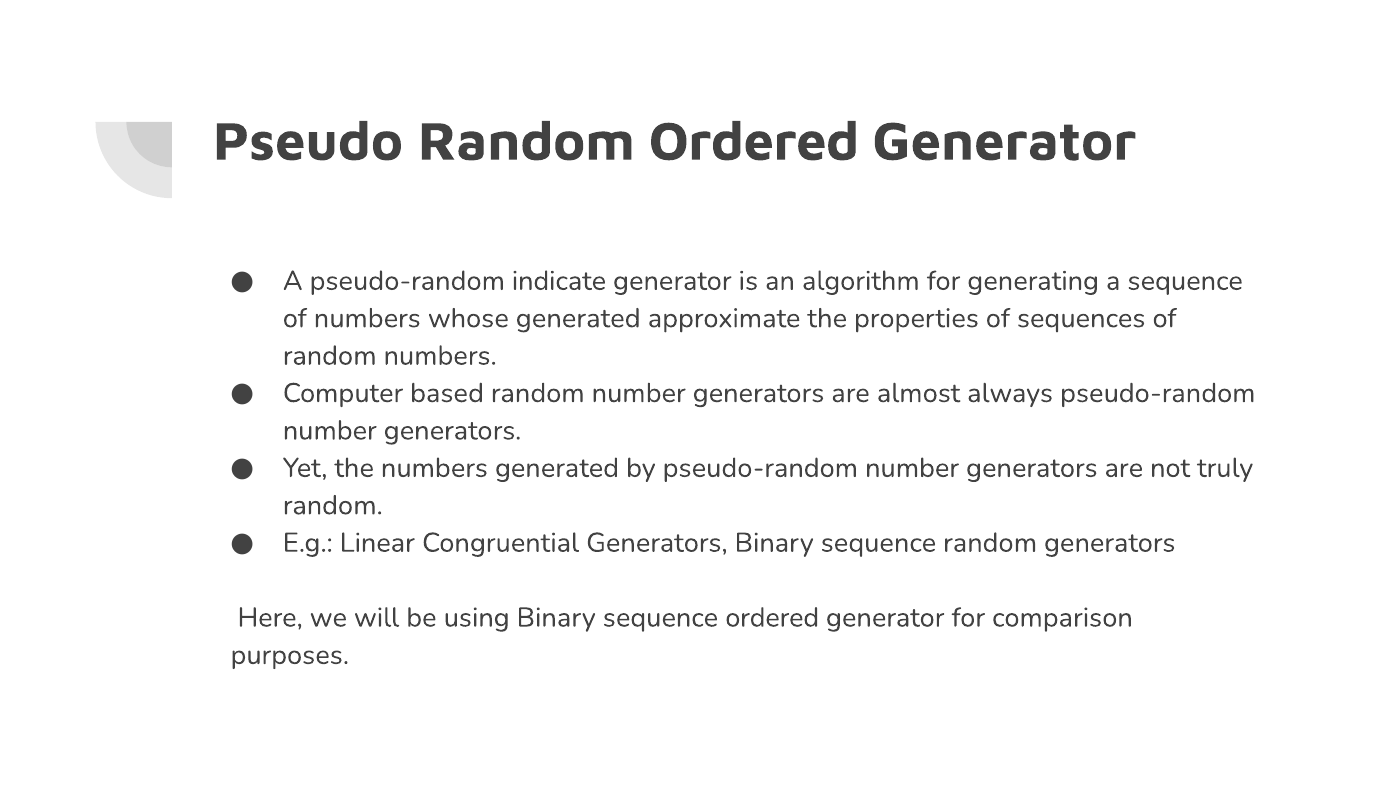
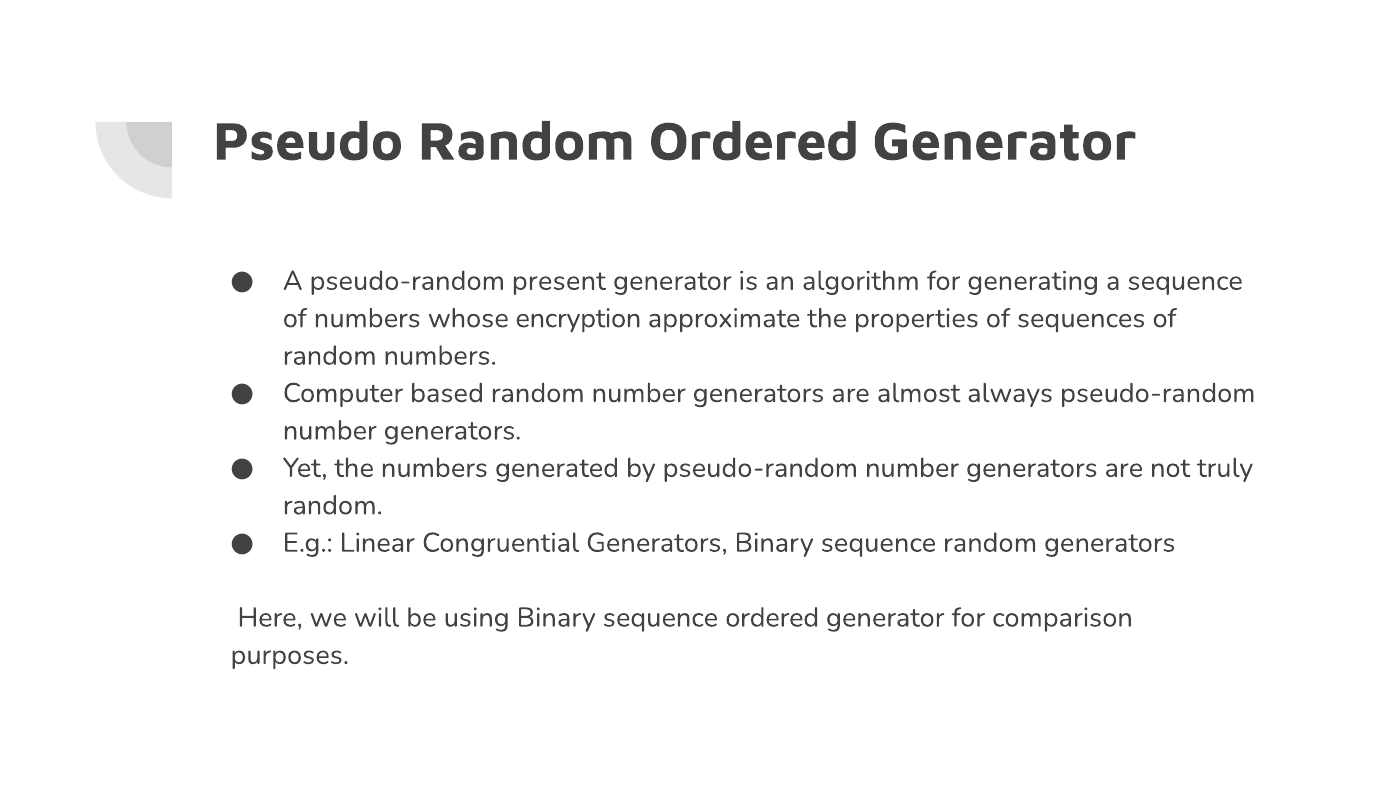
indicate: indicate -> present (559, 281)
whose generated: generated -> encryption (578, 318)
